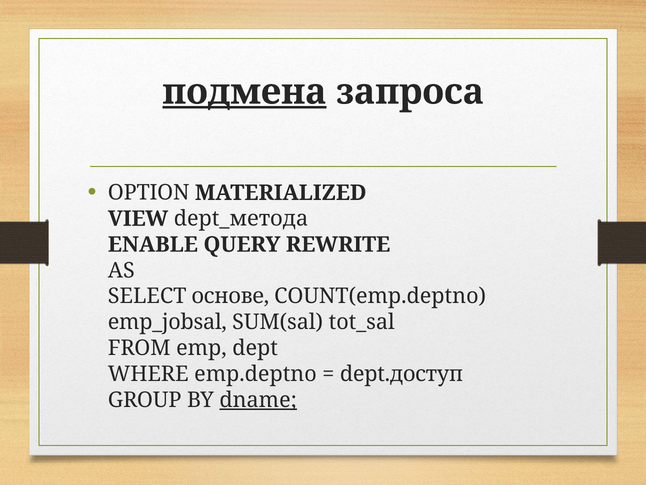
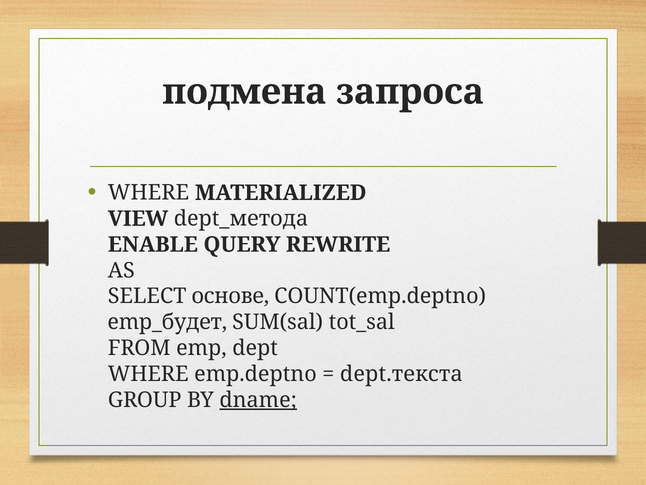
подмена underline: present -> none (244, 92)
OPTION: OPTION -> WHERE (149, 193)
emp_jobsal: emp_jobsal -> emp_будет (167, 322)
dept.доступ: dept.доступ -> dept.текста (401, 374)
